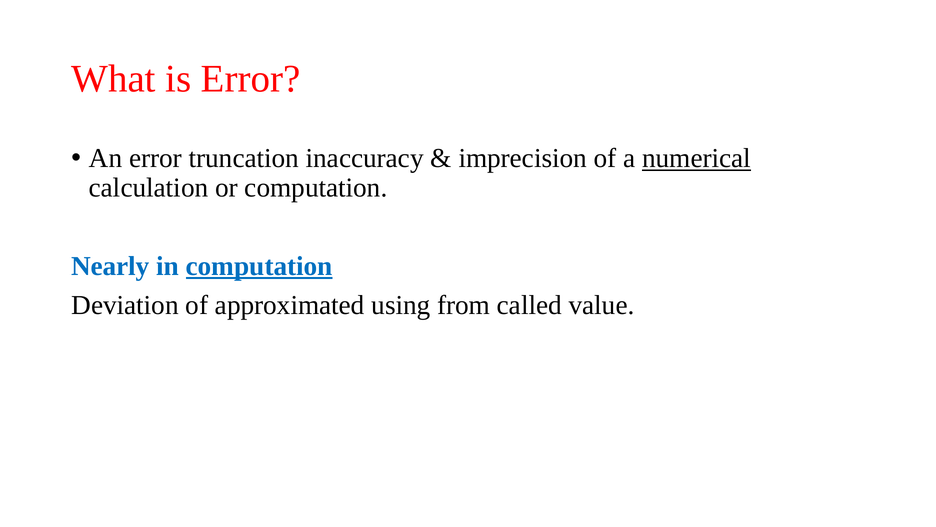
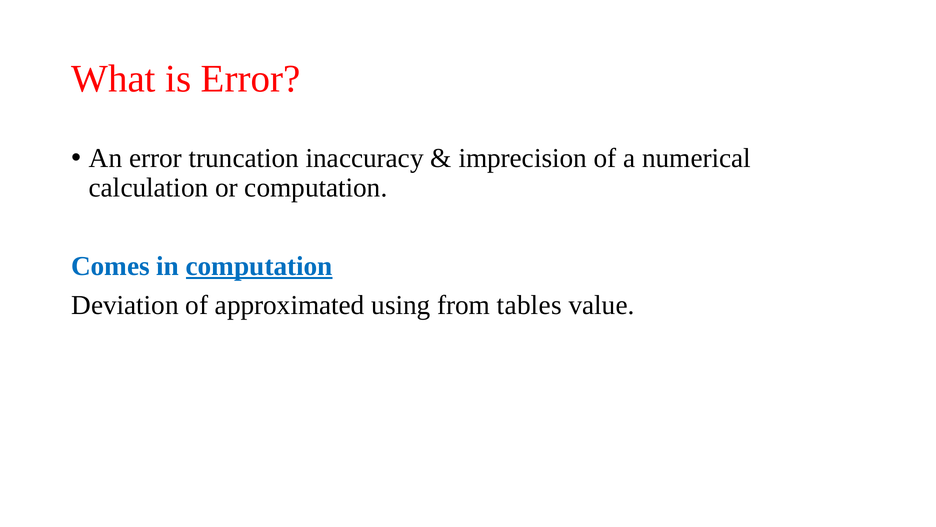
numerical underline: present -> none (697, 158)
Nearly: Nearly -> Comes (110, 266)
called: called -> tables (529, 305)
